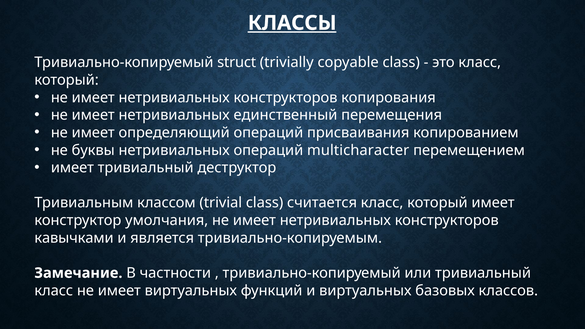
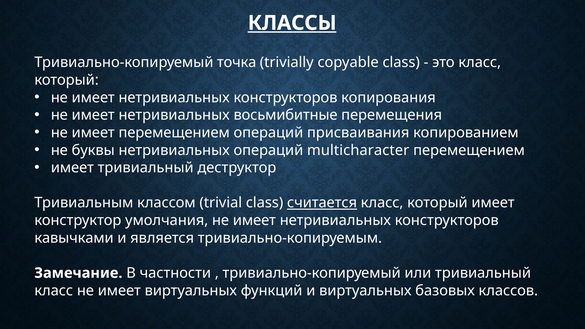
struct: struct -> точка (237, 62)
единственный: единственный -> восьмибитные (286, 115)
имеет определяющий: определяющий -> перемещением (174, 133)
считается underline: none -> present (322, 203)
